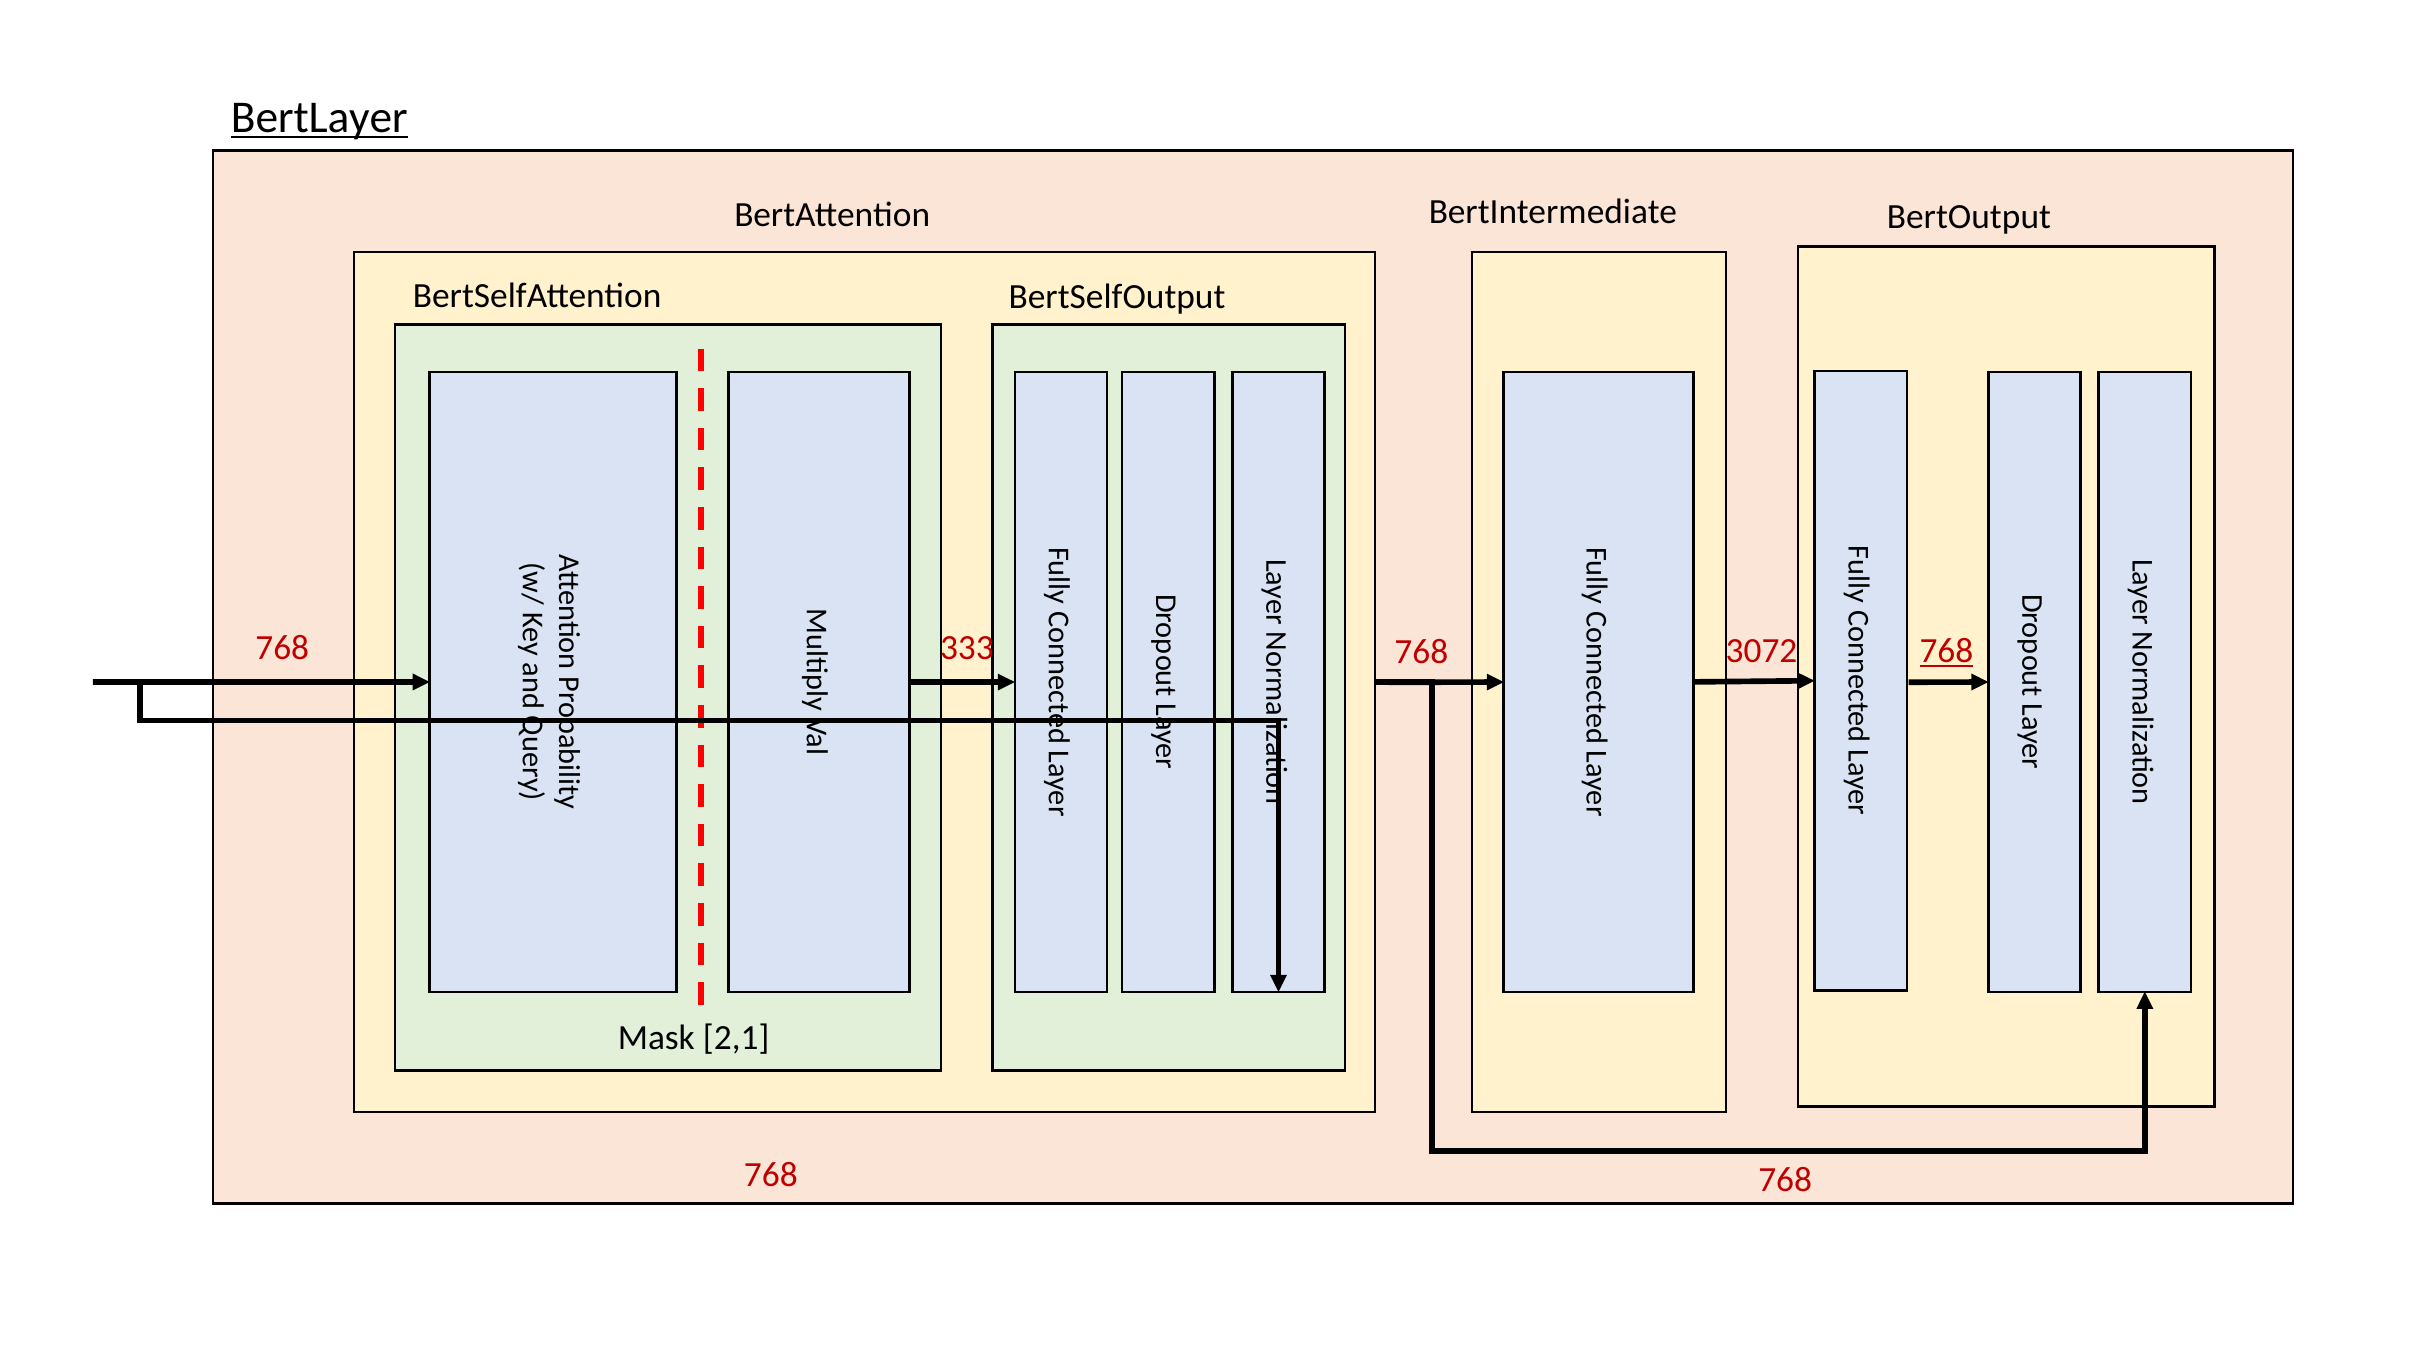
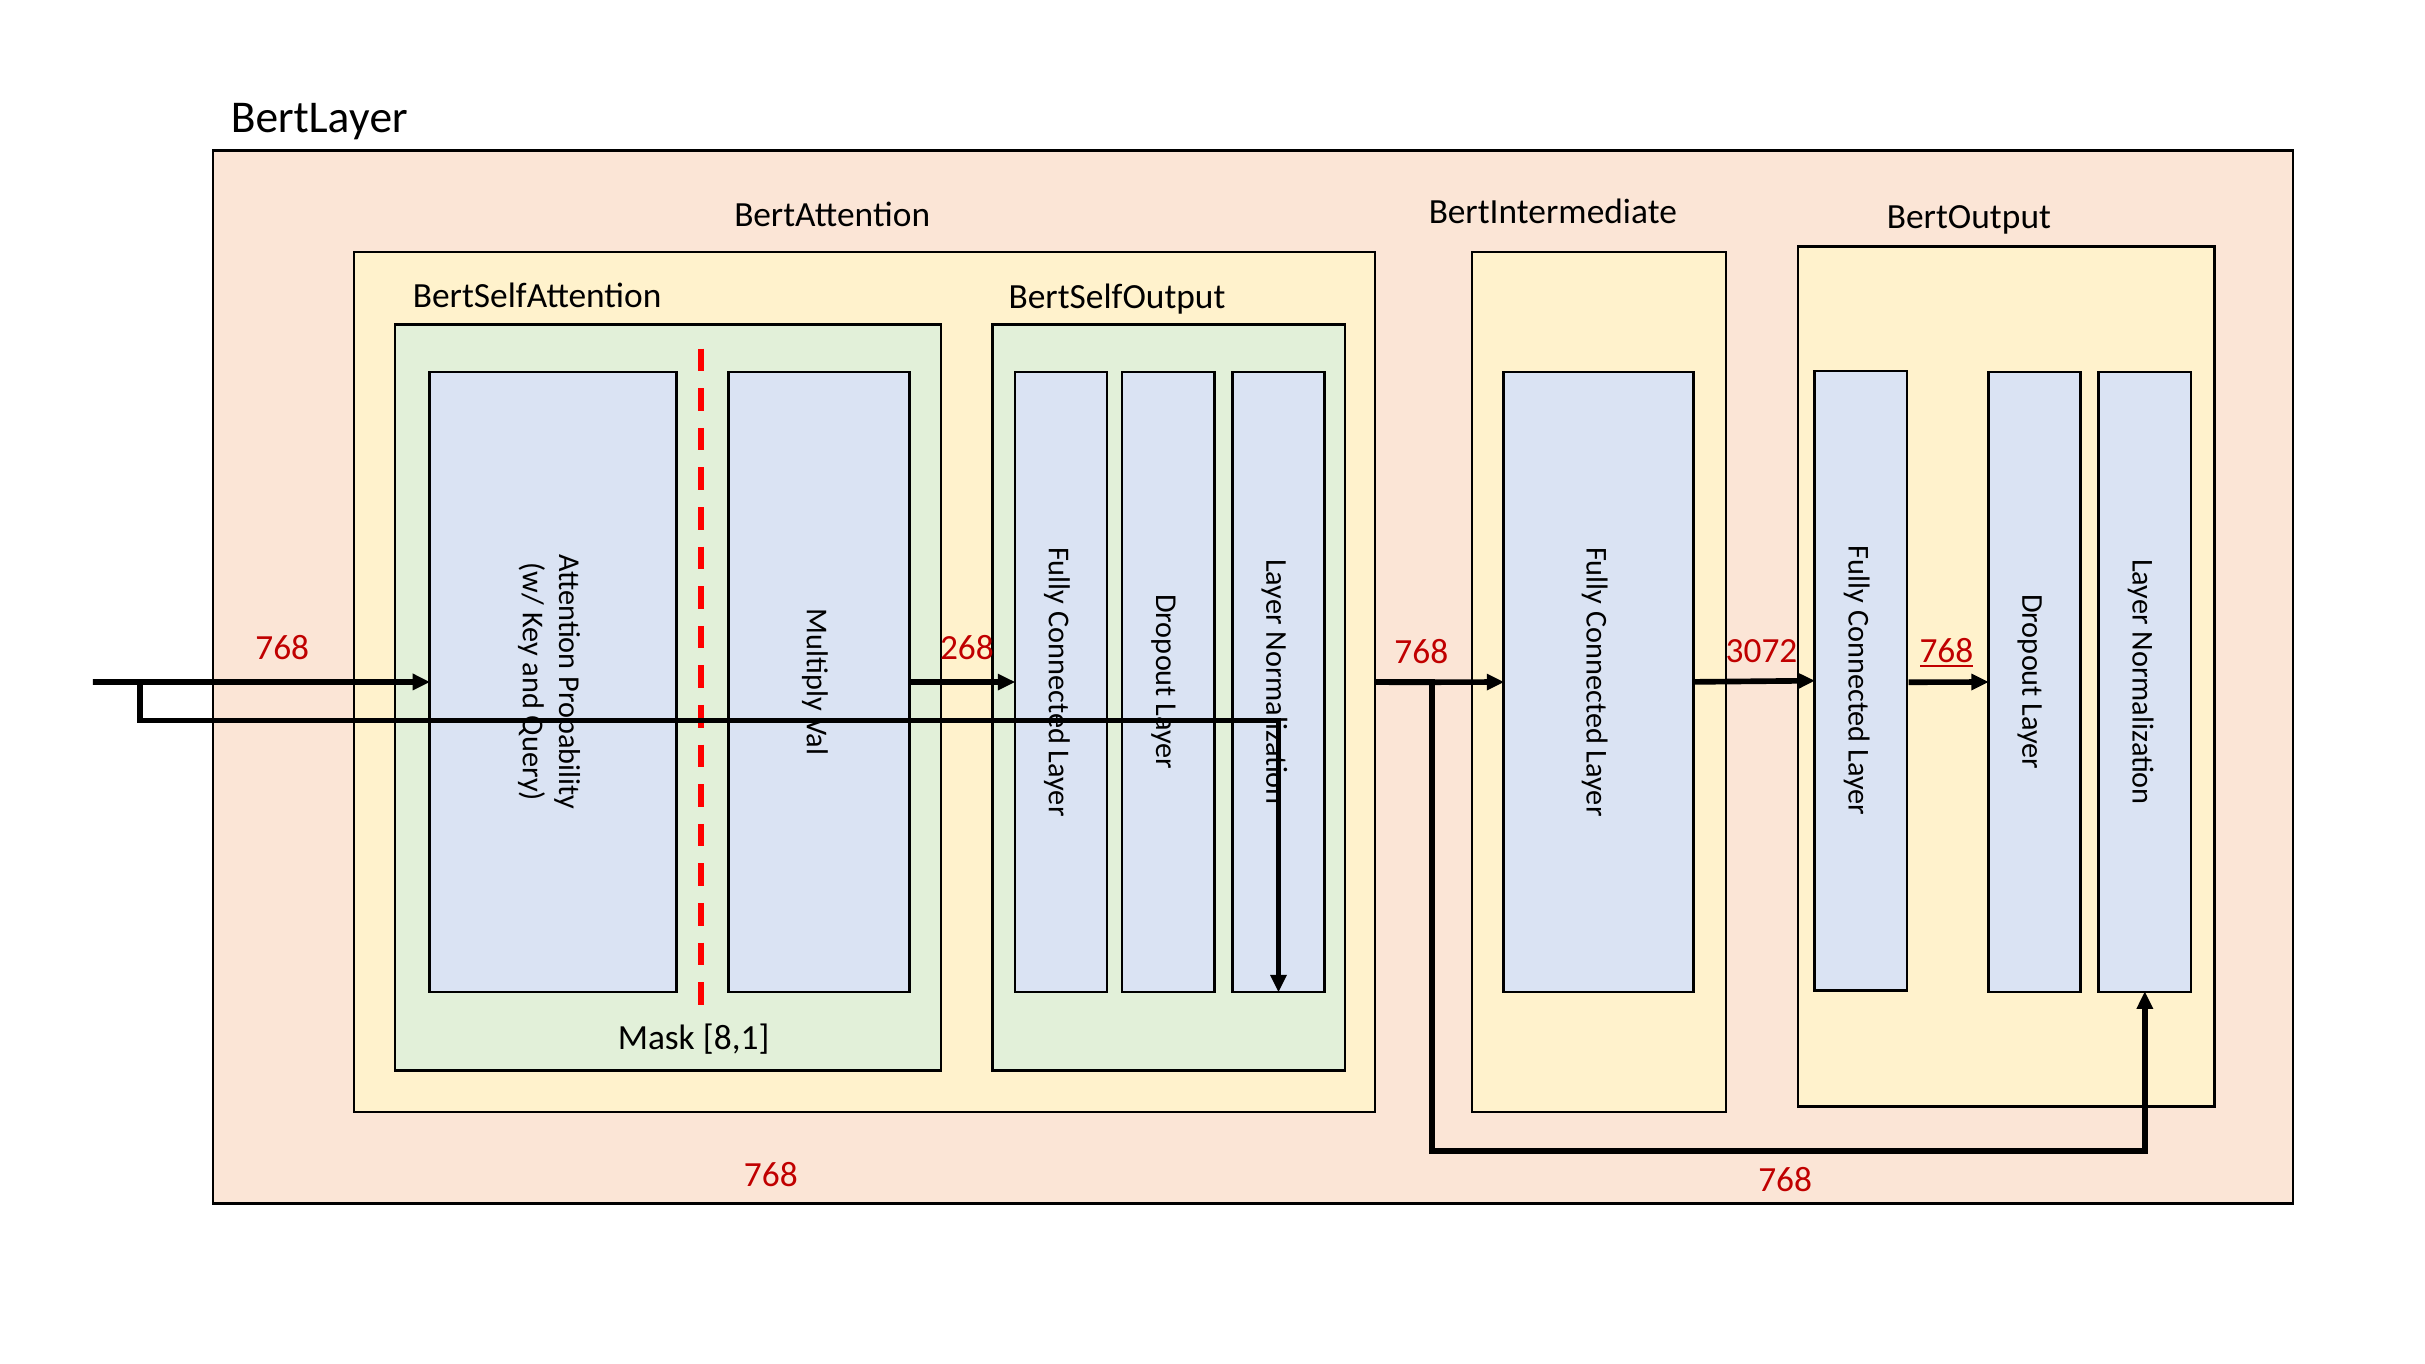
BertLayer underline: present -> none (319, 117)
333: 333 -> 268 (967, 648)
2,1: 2,1 -> 8,1 (736, 1038)
